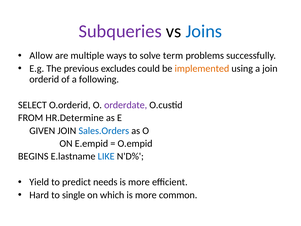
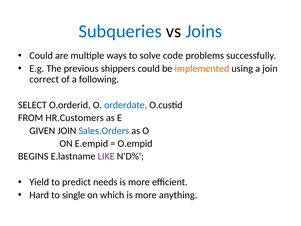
Subqueries colour: purple -> blue (120, 31)
Allow: Allow -> Could (41, 56)
term: term -> code (173, 56)
excludes: excludes -> shippers (118, 68)
orderid: orderid -> correct (44, 79)
orderdate colour: purple -> blue (126, 105)
HR.Determine: HR.Determine -> HR.Customers (75, 118)
LIKE colour: blue -> purple (106, 156)
common: common -> anything (178, 195)
